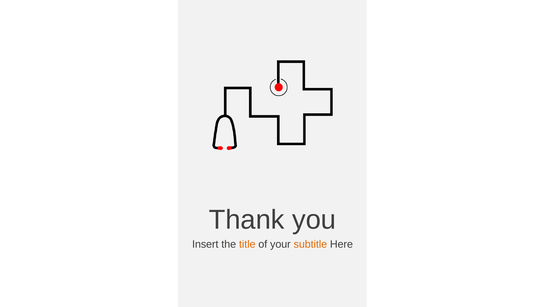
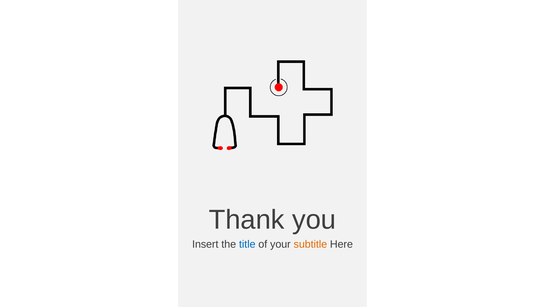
title colour: orange -> blue (247, 244)
